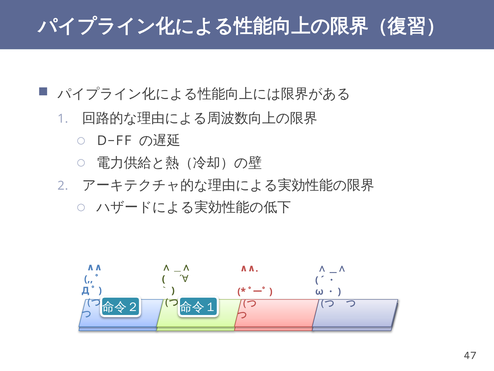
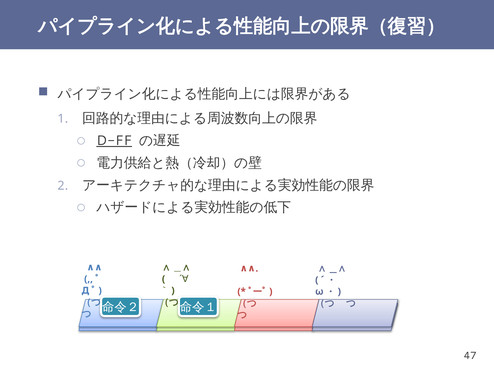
D-FF underline: none -> present (114, 140)
